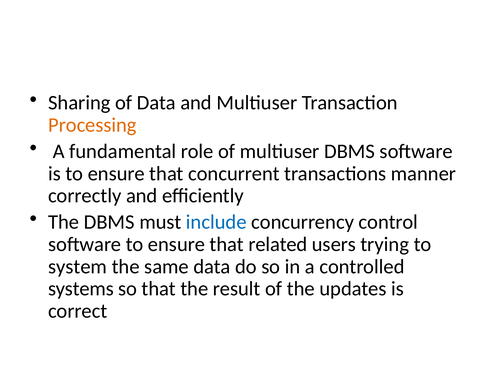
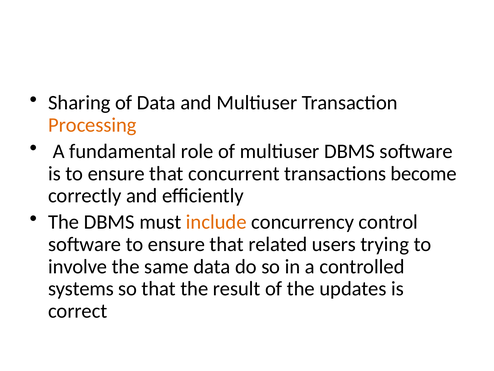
manner: manner -> become (424, 173)
include colour: blue -> orange (216, 222)
system: system -> involve (78, 266)
